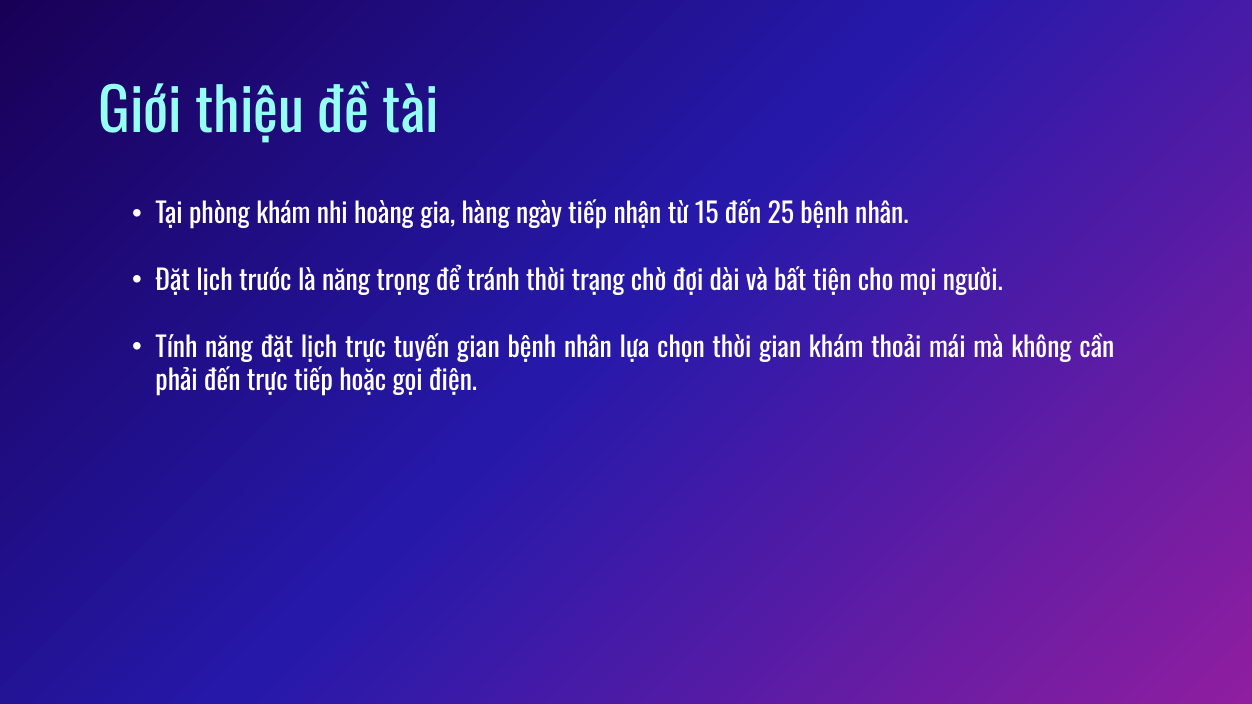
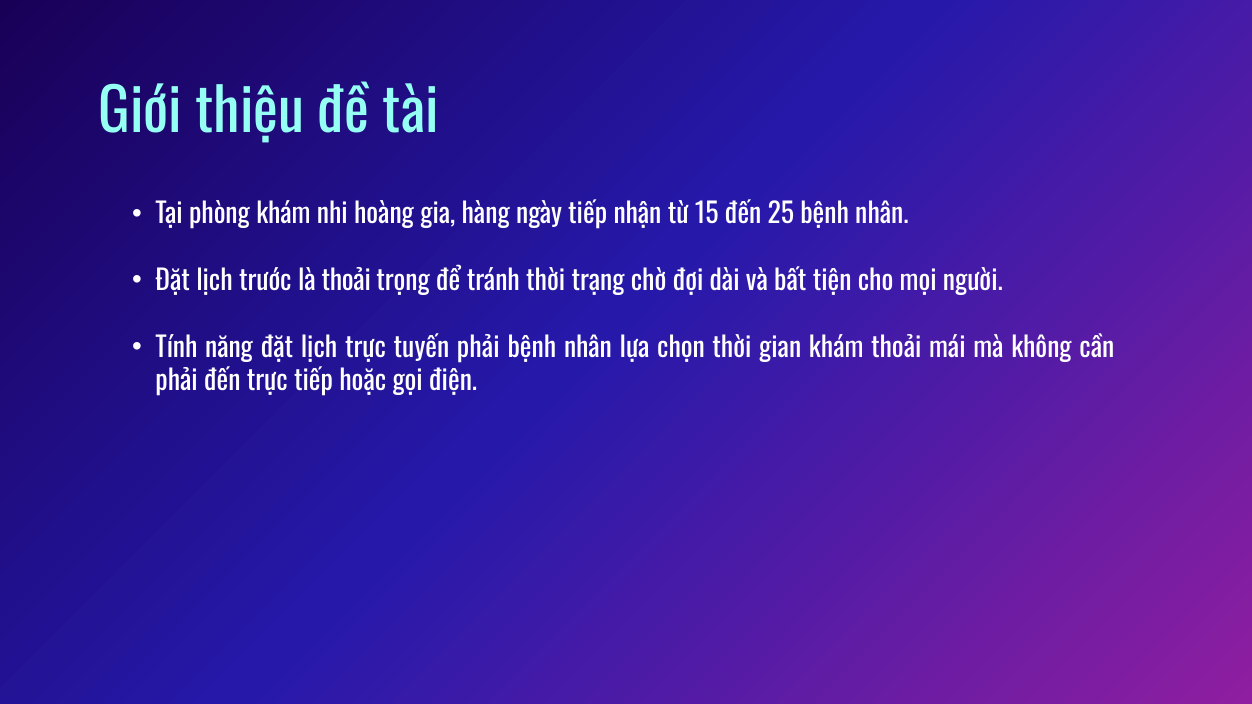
là năng: năng -> thoải (346, 281)
tuyến gian: gian -> phải (478, 348)
